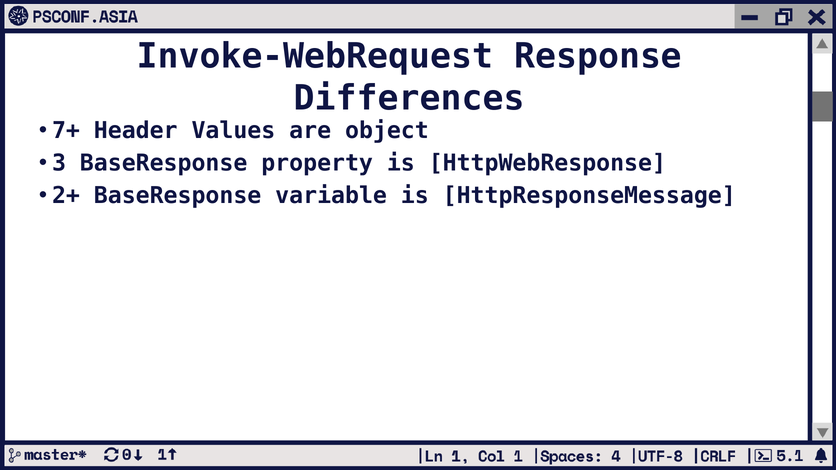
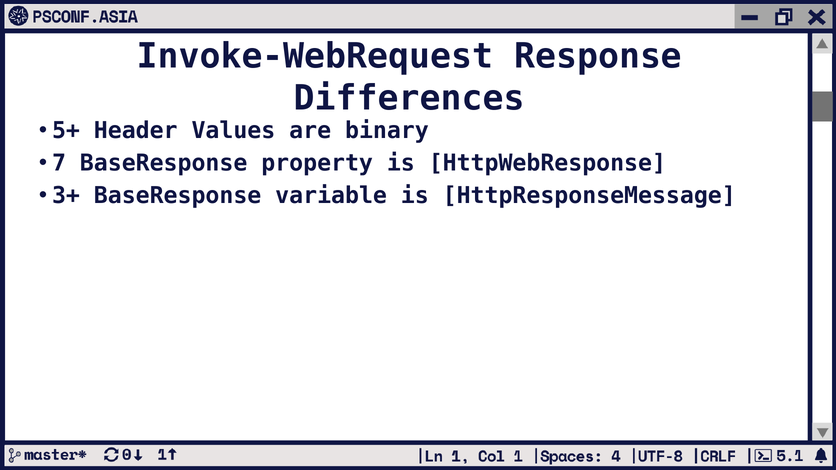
7+: 7+ -> 5+ (66, 131)
object: object -> binary (387, 131)
3: 3 -> 7 (59, 163)
2+: 2+ -> 3+ (66, 196)
